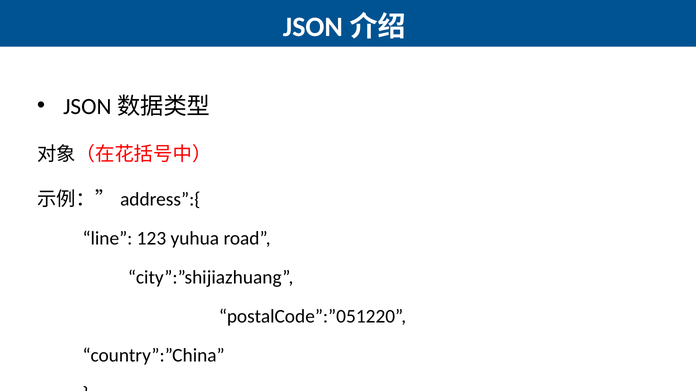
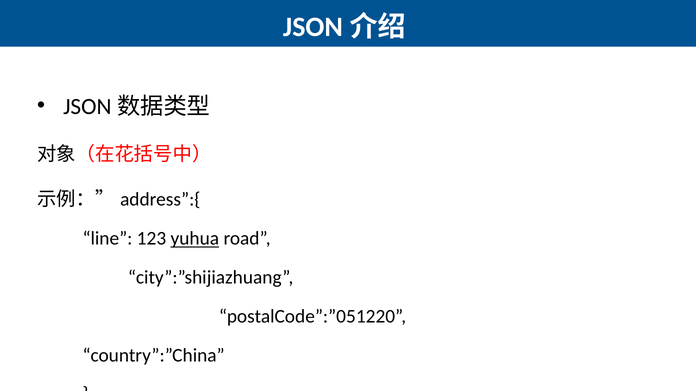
yuhua underline: none -> present (195, 239)
